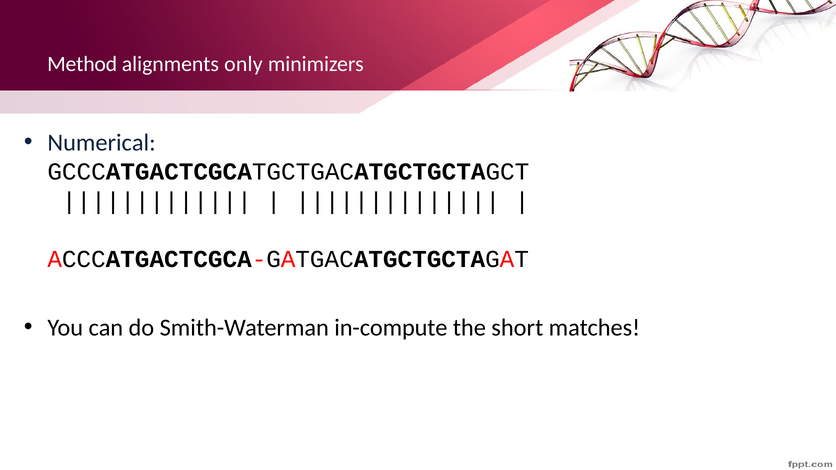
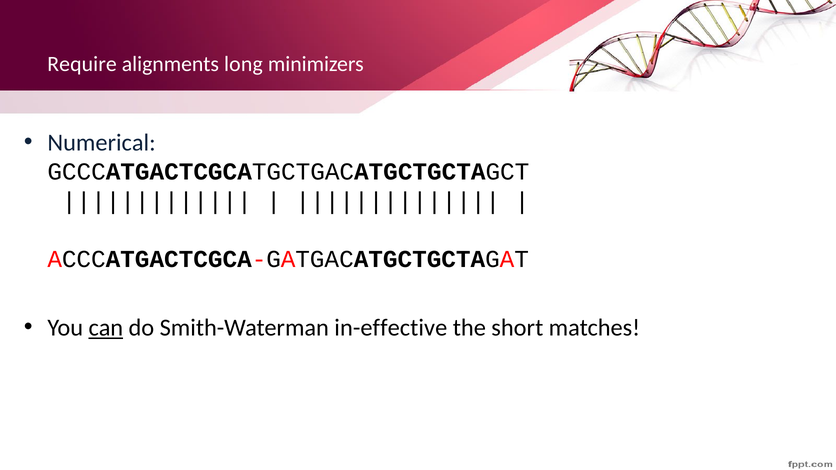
Method: Method -> Require (82, 64)
only: only -> long (243, 64)
can underline: none -> present (106, 328)
in-compute: in-compute -> in-effective (391, 328)
